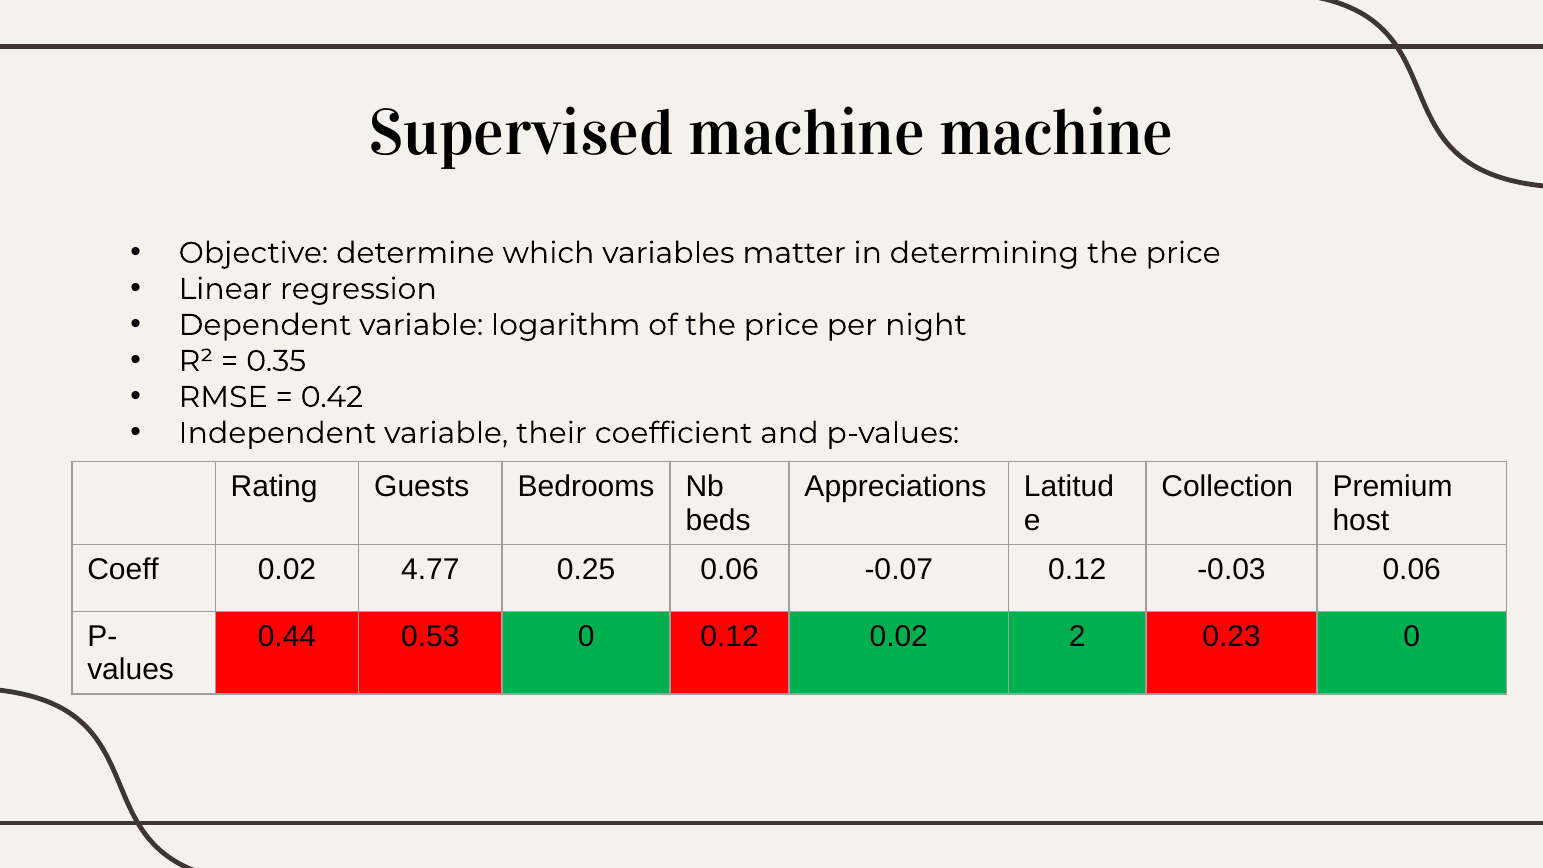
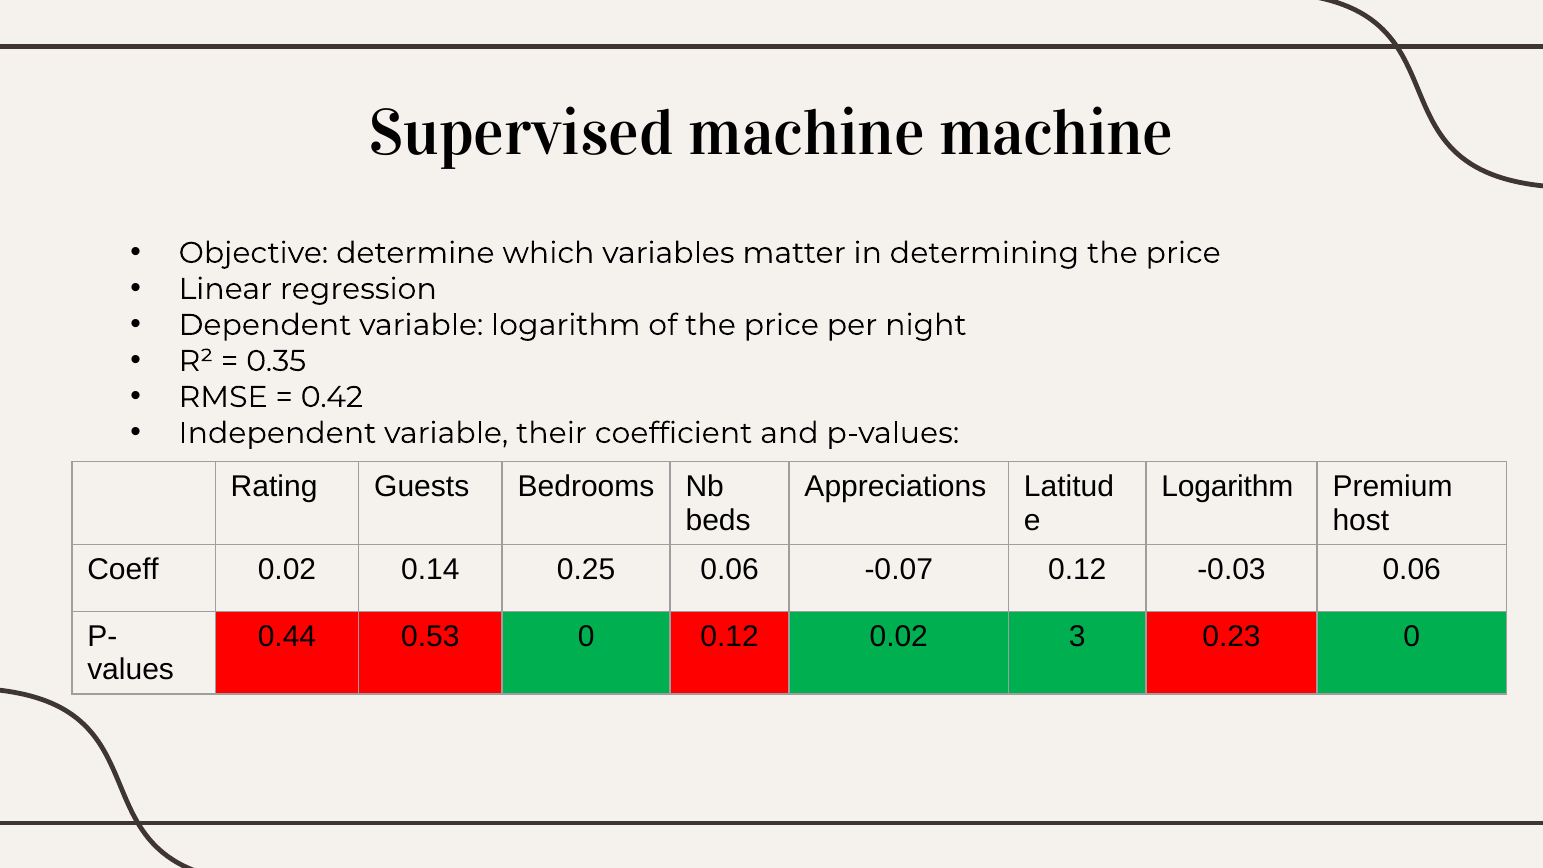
Collection: Collection -> Logarithm (1227, 487)
4.77: 4.77 -> 0.14 (430, 570)
2: 2 -> 3 (1077, 636)
